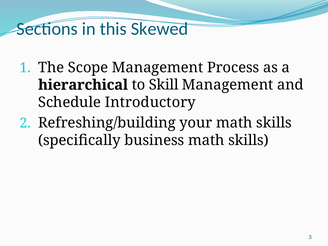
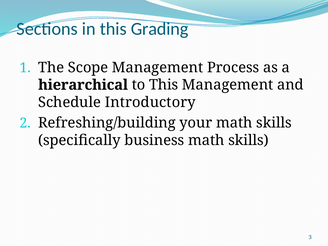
Skewed: Skewed -> Grading (160, 29)
to Skill: Skill -> This (164, 85)
